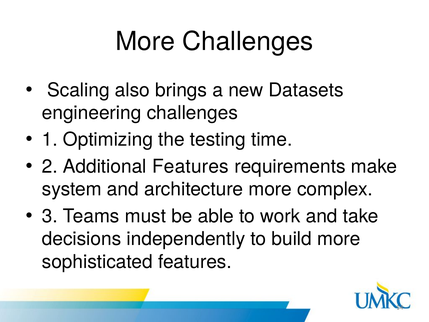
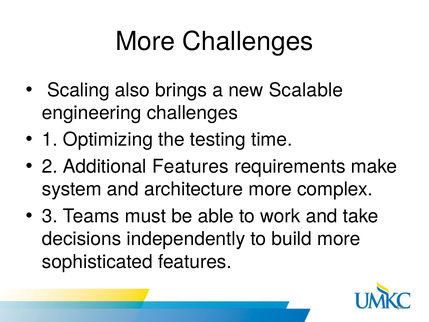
Datasets: Datasets -> Scalable (306, 90)
